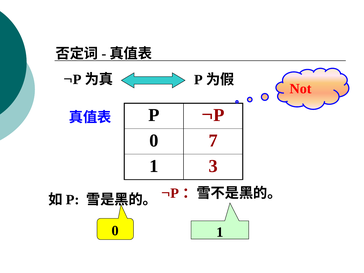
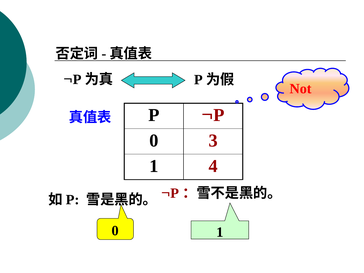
7: 7 -> 3 (213, 141)
3: 3 -> 4 (213, 166)
